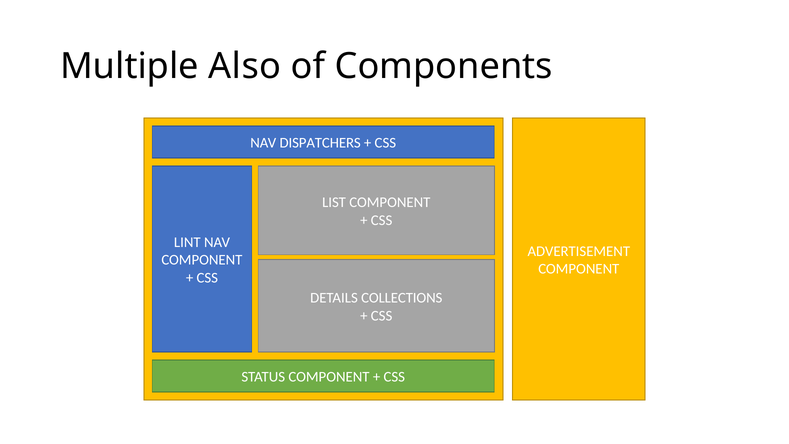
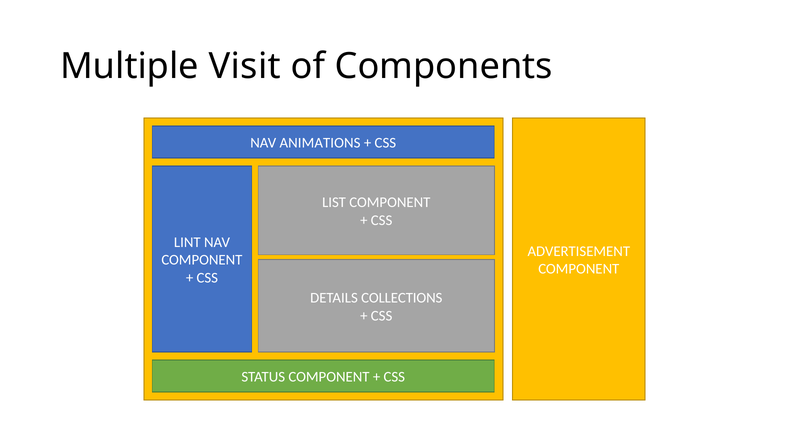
Also: Also -> Visit (245, 66)
DISPATCHERS: DISPATCHERS -> ANIMATIONS (320, 143)
